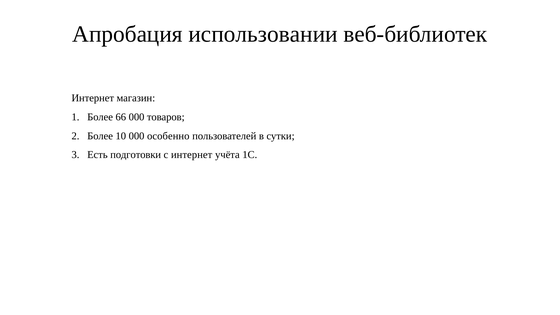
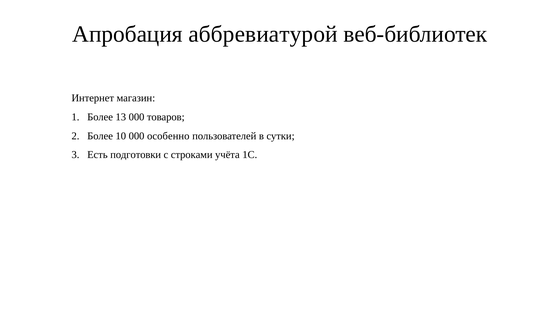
использовании: использовании -> аббревиатурой (263, 34)
66: 66 -> 13 (121, 117)
с интернет: интернет -> строками (192, 155)
